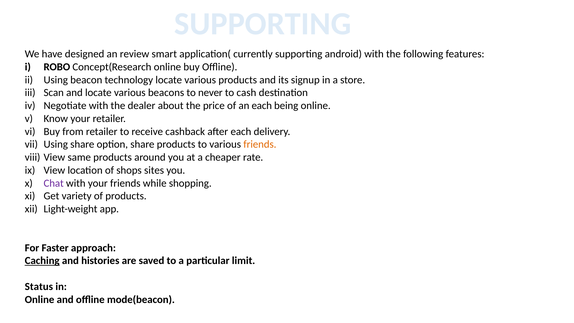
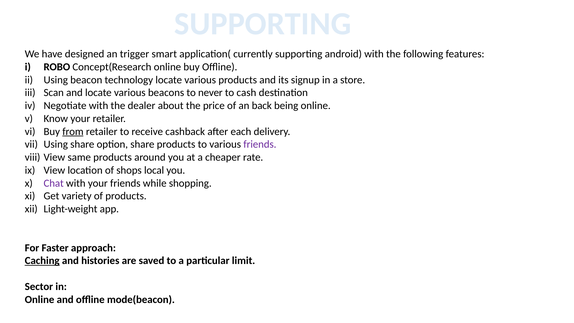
review: review -> trigger (135, 54)
an each: each -> back (262, 106)
from underline: none -> present (73, 131)
friends colour: orange -> purple (260, 144)
sites: sites -> local (154, 170)
Status: Status -> Sector (39, 286)
